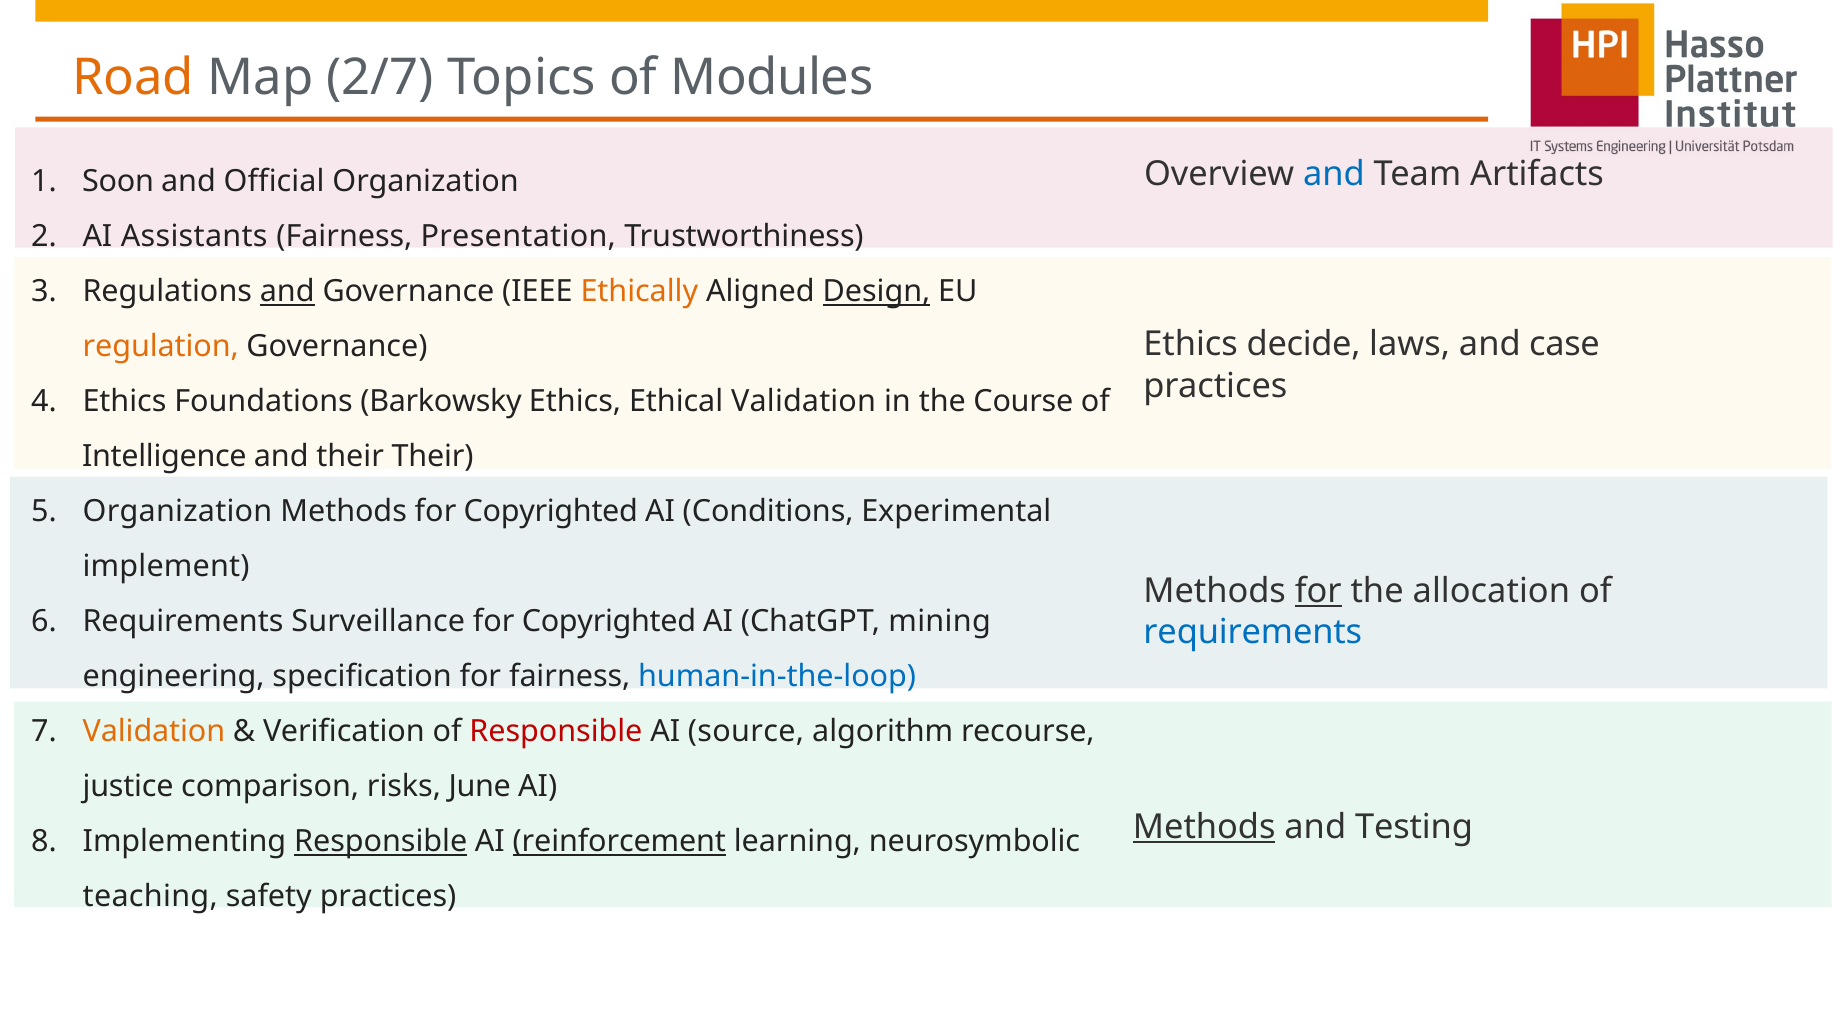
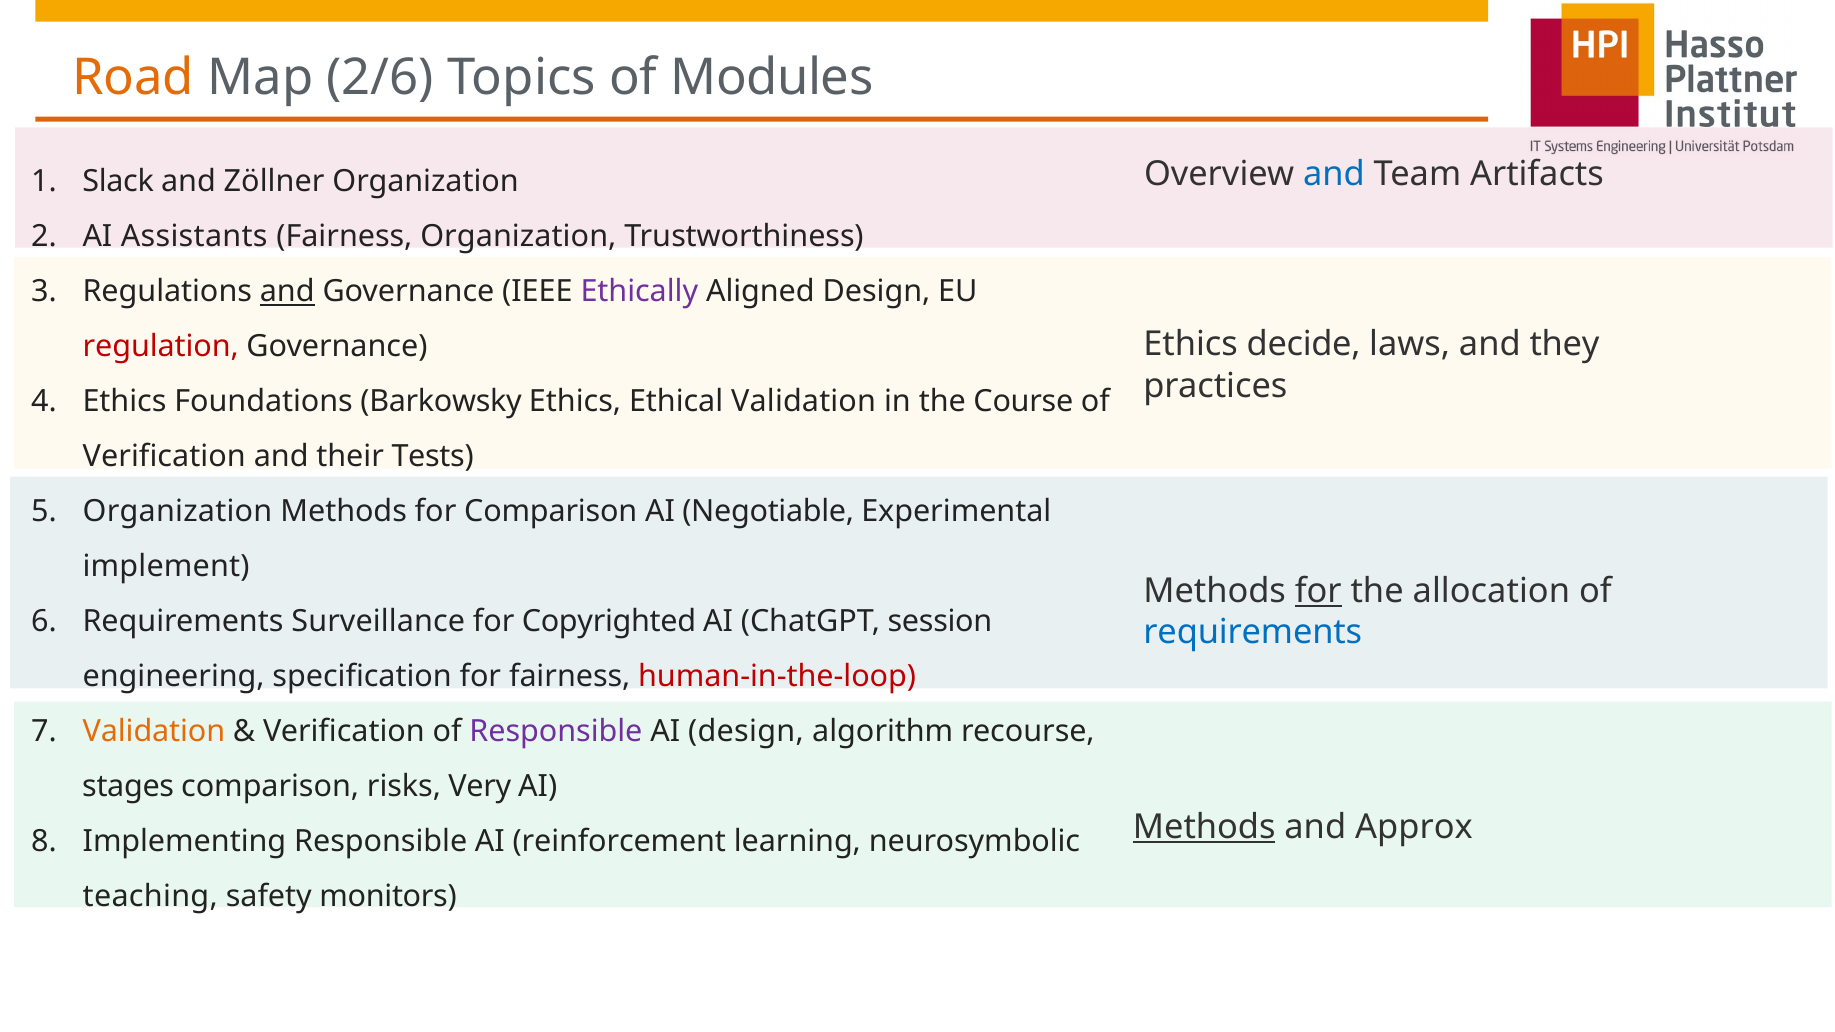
2/7: 2/7 -> 2/6 (380, 78)
Soon: Soon -> Slack (118, 182)
Official: Official -> Zöllner (274, 182)
Fairness Presentation: Presentation -> Organization (518, 237)
Ethically colour: orange -> purple (639, 292)
Design underline: present -> none (876, 292)
case: case -> they (1564, 345)
regulation colour: orange -> red (161, 347)
Intelligence: Intelligence -> Verification (164, 457)
their Their: Their -> Tests (433, 457)
Methods for Copyrighted: Copyrighted -> Comparison (551, 512)
Conditions: Conditions -> Negotiable (768, 512)
mining: mining -> session (940, 622)
human-in-the-loop colour: blue -> red (777, 677)
Responsible colour: red -> purple (556, 732)
AI source: source -> design (746, 732)
justice: justice -> stages (128, 787)
June: June -> Very (480, 787)
Testing: Testing -> Approx (1414, 827)
Responsible underline: present -> none (381, 842)
reinforcement underline: present -> none (619, 842)
safety practices: practices -> monitors (388, 897)
